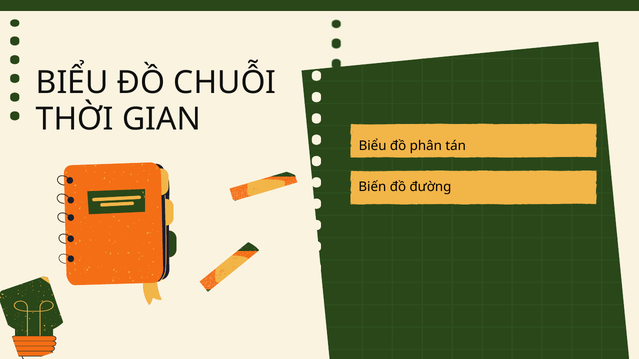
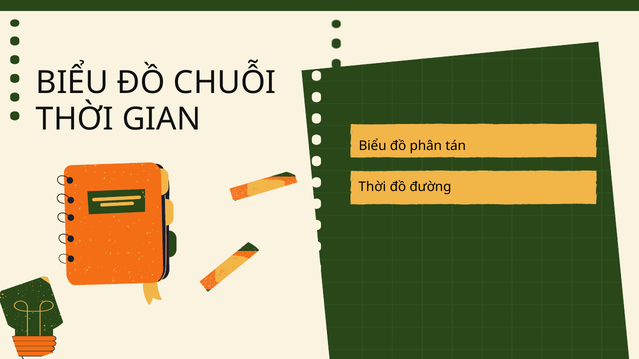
Biến: Biến -> Thời (372, 187)
